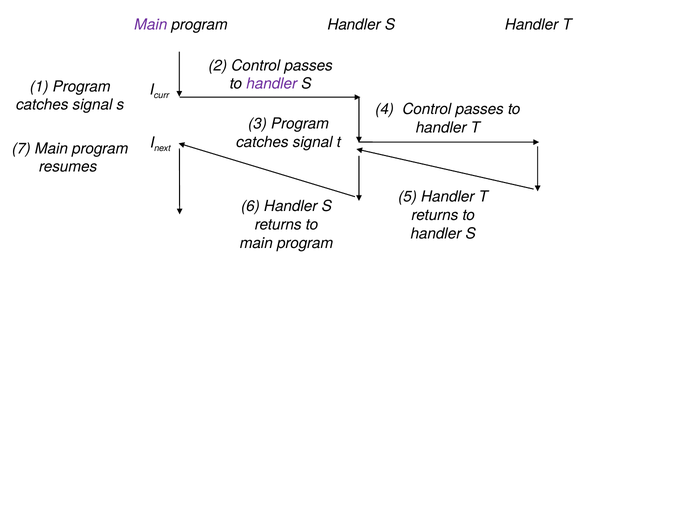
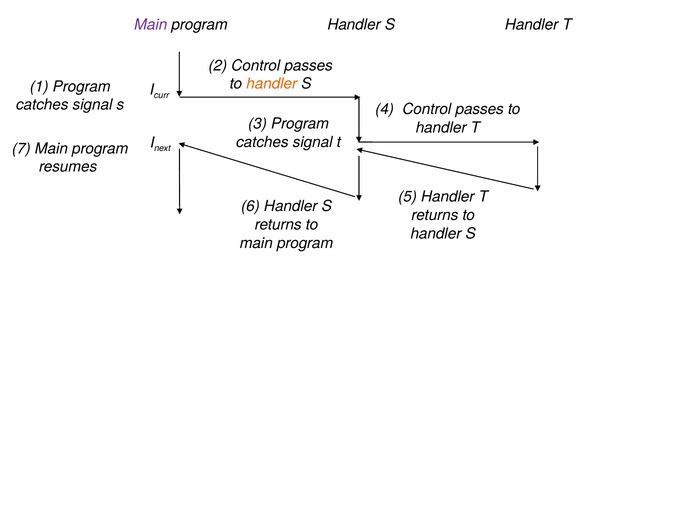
handler colour: purple -> orange (272, 84)
